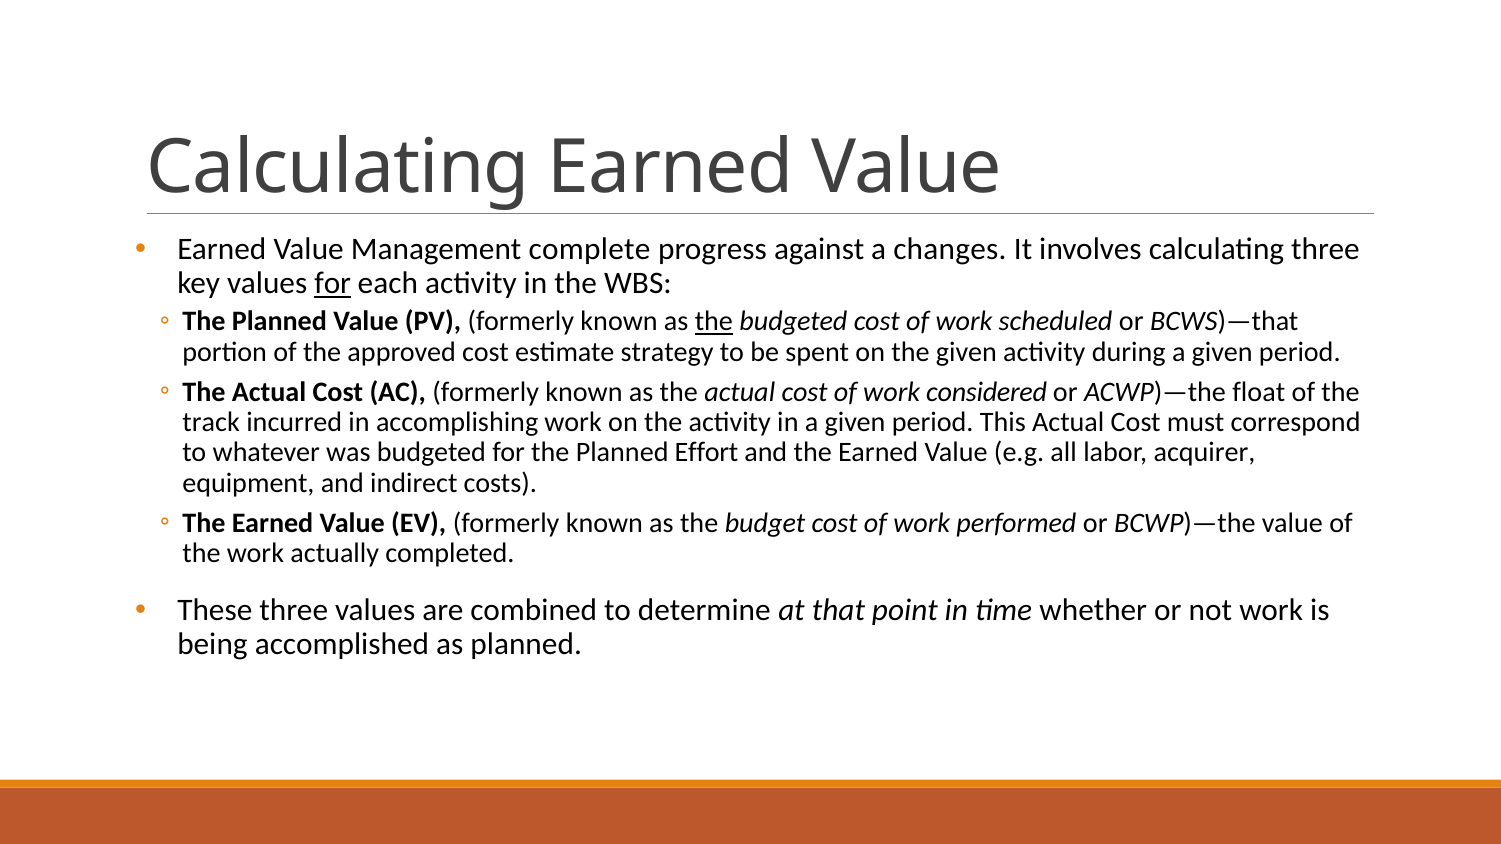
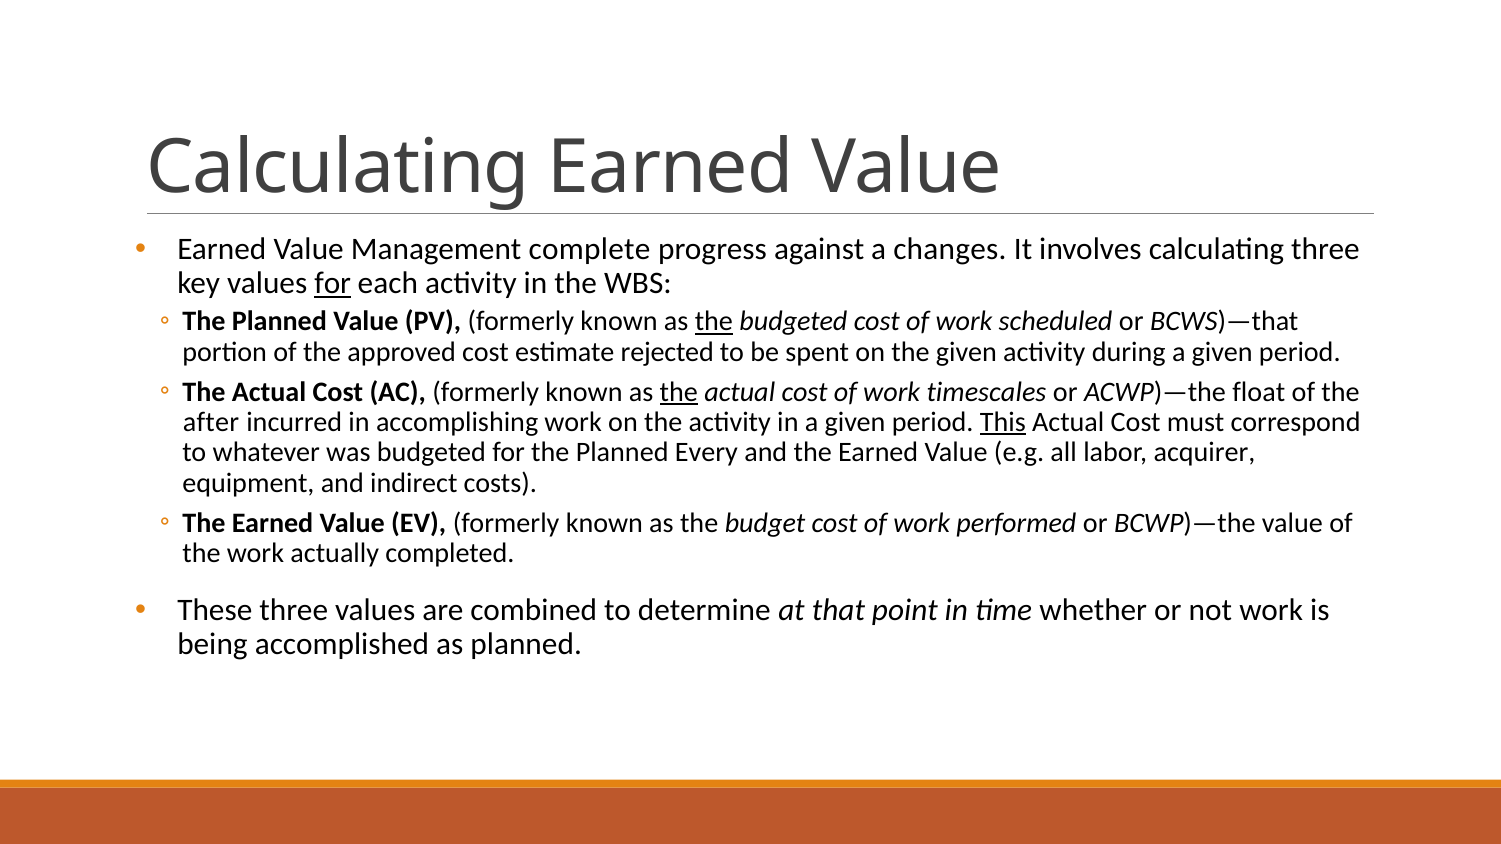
strategy: strategy -> rejected (667, 352)
the underline: none -> present (679, 392)
considered: considered -> timescales (986, 392)
track: track -> after (211, 422)
This underline: none -> present (1003, 422)
Effort: Effort -> Every (706, 453)
